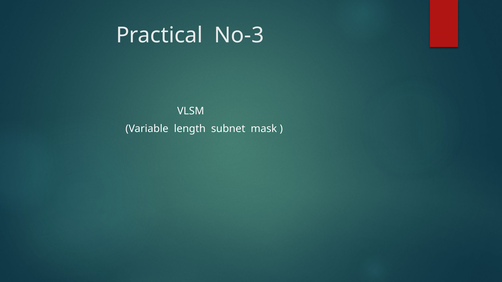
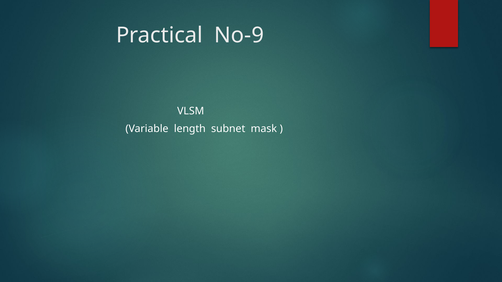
No-3: No-3 -> No-9 (239, 35)
